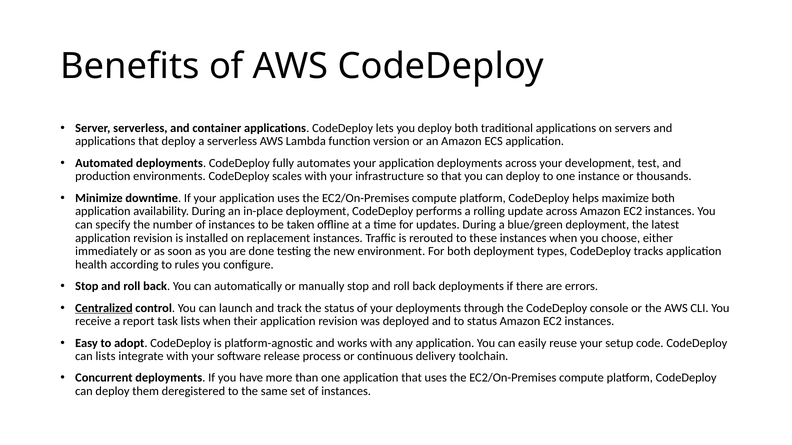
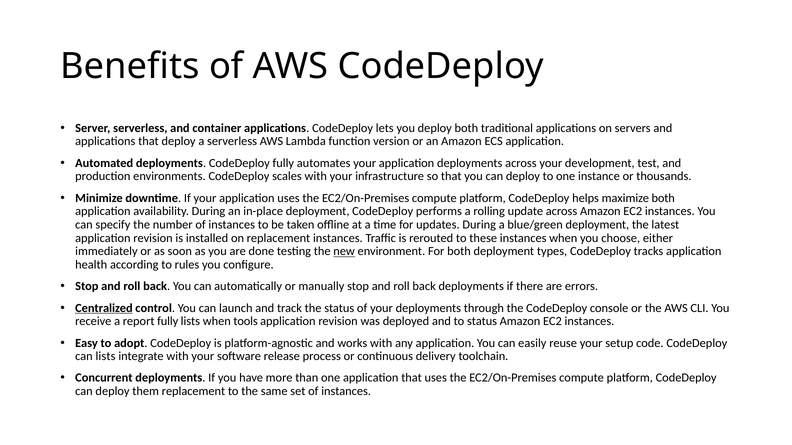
new underline: none -> present (344, 252)
report task: task -> fully (168, 322)
their: their -> tools (246, 322)
them deregistered: deregistered -> replacement (193, 392)
